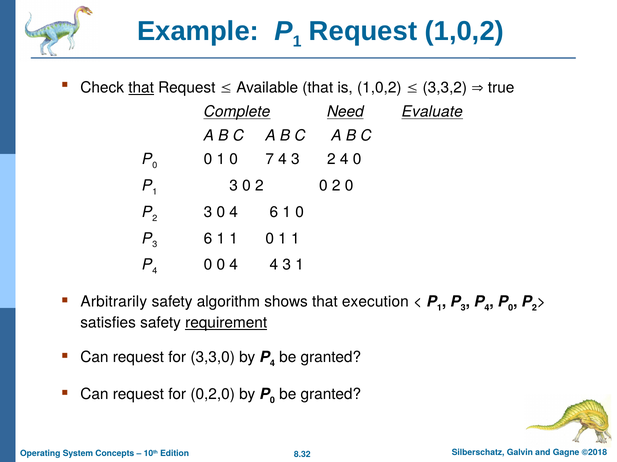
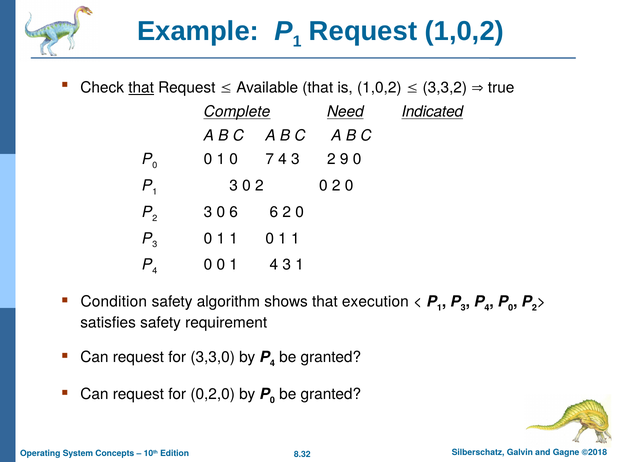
Evaluate: Evaluate -> Indicated (432, 112)
2 4: 4 -> 9 (344, 160)
3 0 4: 4 -> 6 (234, 212)
1: 1 -> 2 (287, 212)
6: 6 -> 0 (208, 239)
4 0 0 4: 4 -> 1 (234, 265)
Arbitrarily: Arbitrarily -> Condition (114, 302)
requirement underline: present -> none (226, 323)
